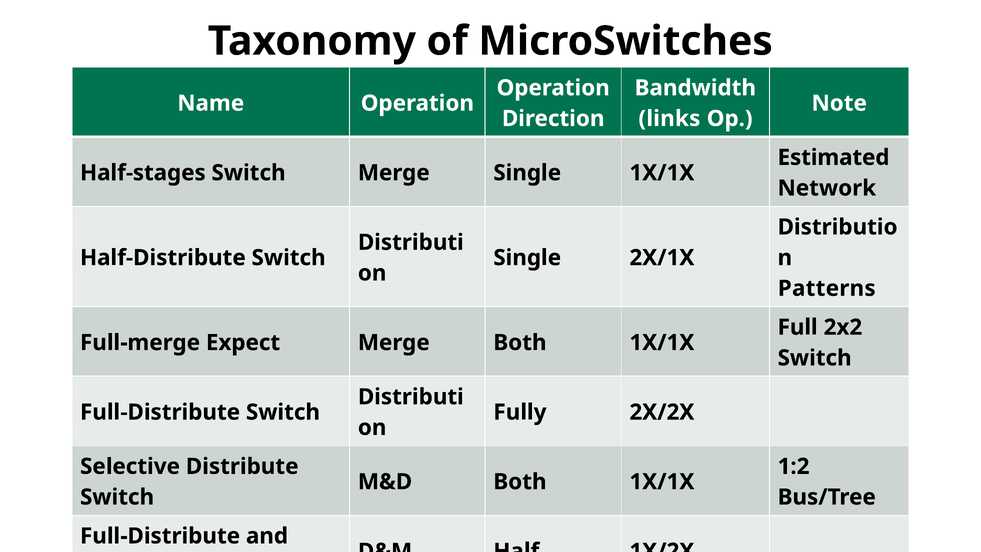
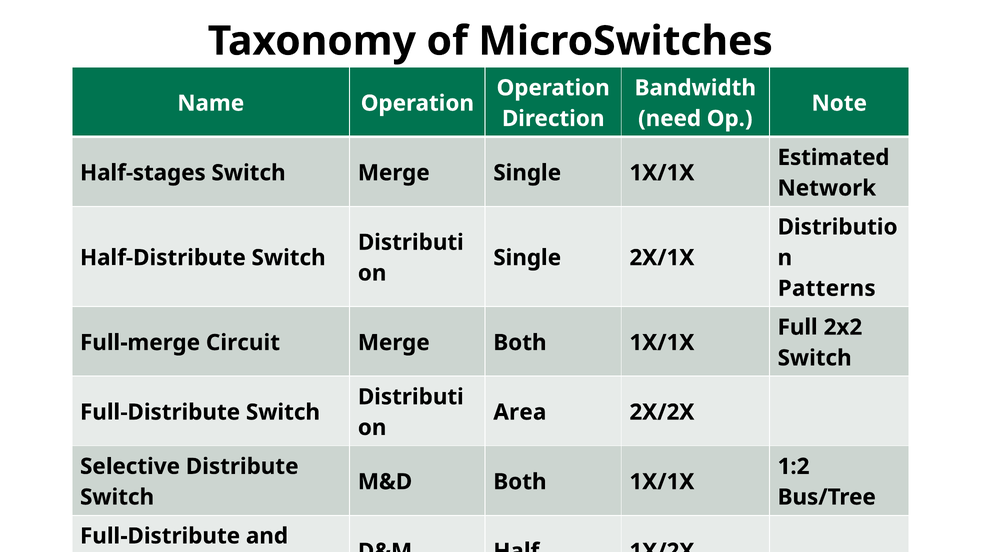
links: links -> need (670, 119)
Expect: Expect -> Circuit (243, 343)
Fully: Fully -> Area (520, 412)
